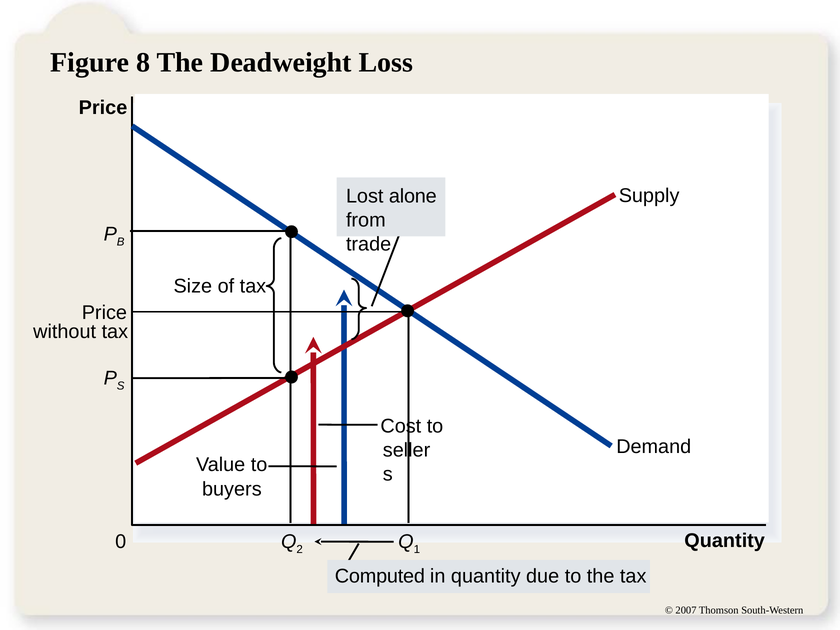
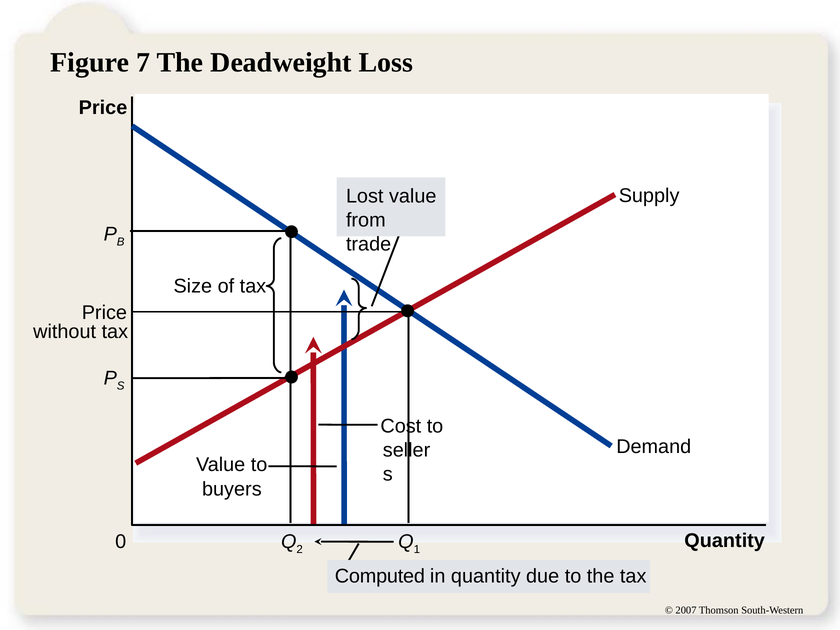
8: 8 -> 7 (143, 63)
Lost alone: alone -> value (413, 196)
